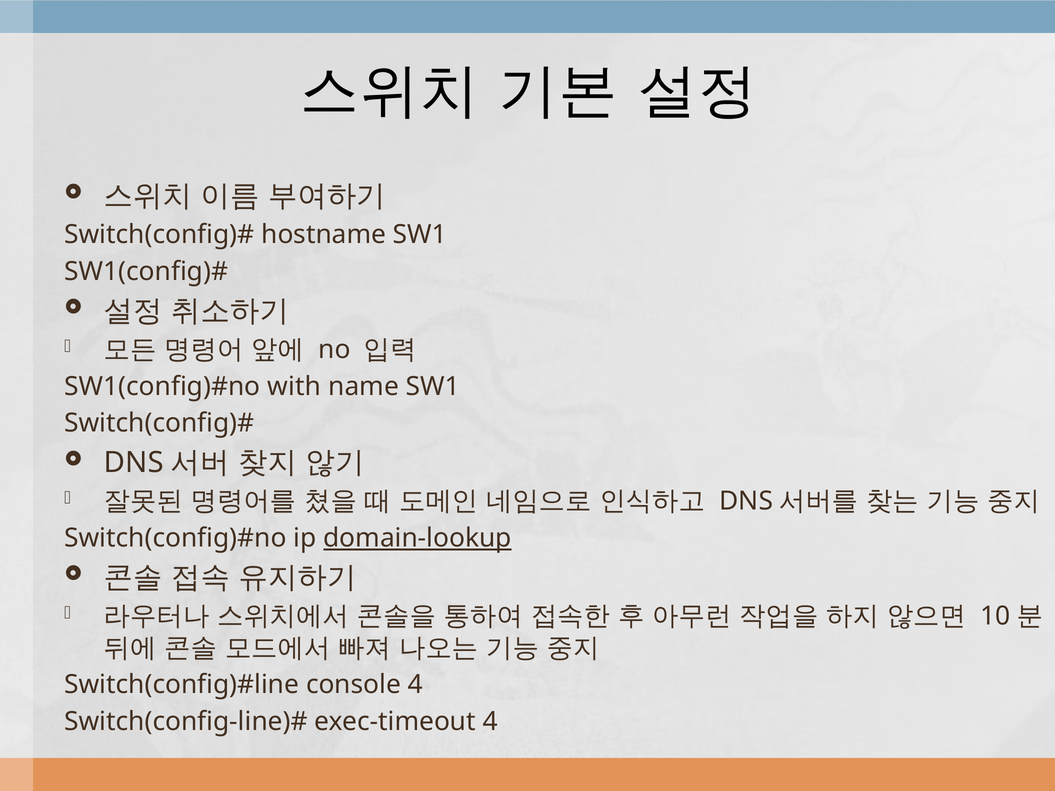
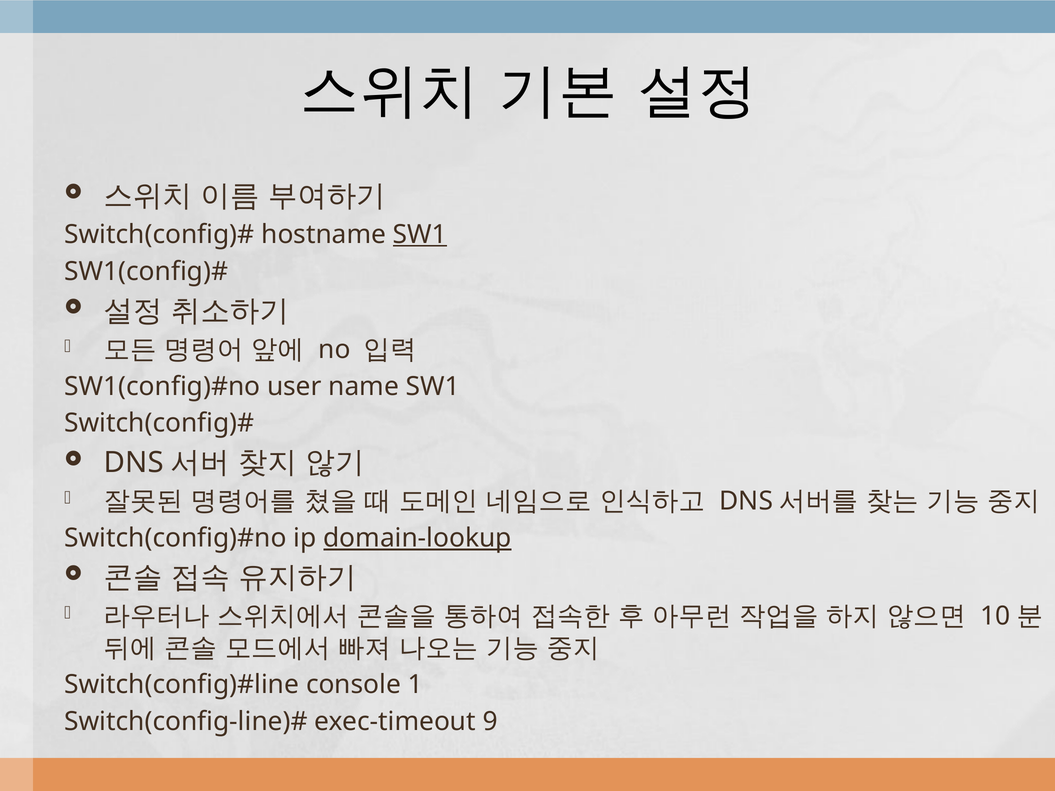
SW1 underline: none -> present (420, 235)
with: with -> user (294, 387)
console 4: 4 -> 1 (415, 685)
exec-timeout 4: 4 -> 9 (490, 722)
